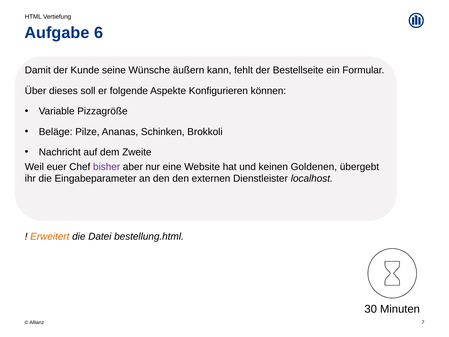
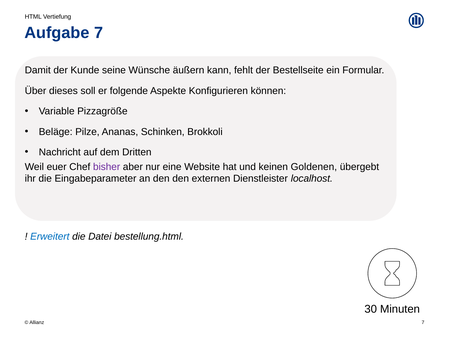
Aufgabe 6: 6 -> 7 (99, 33)
Zweite: Zweite -> Dritten (137, 152)
Erweitert colour: orange -> blue (50, 236)
